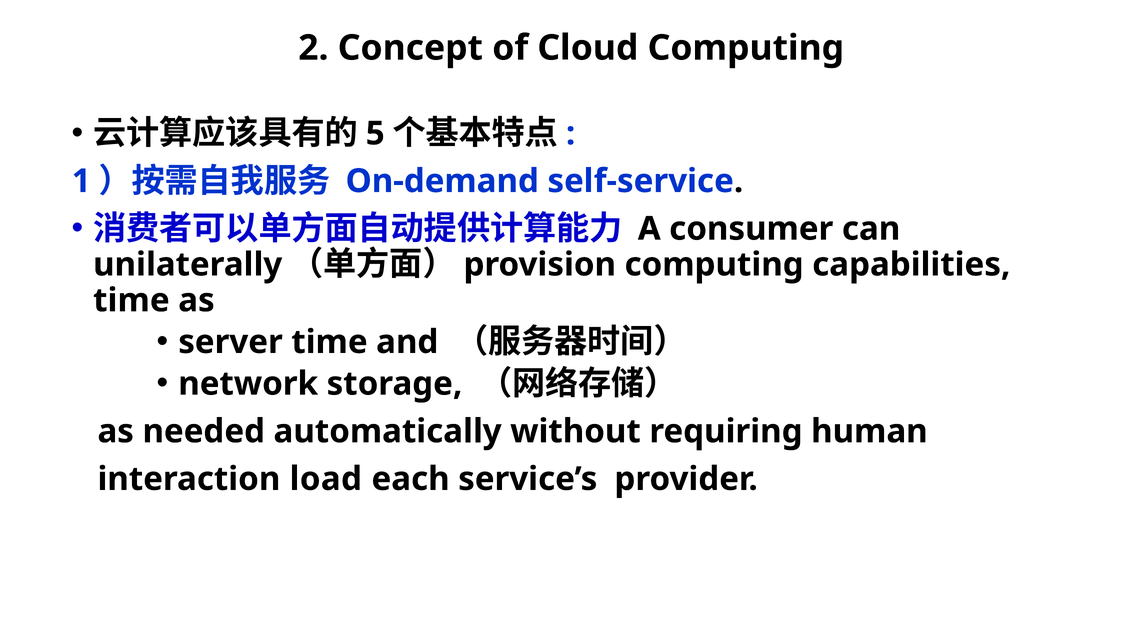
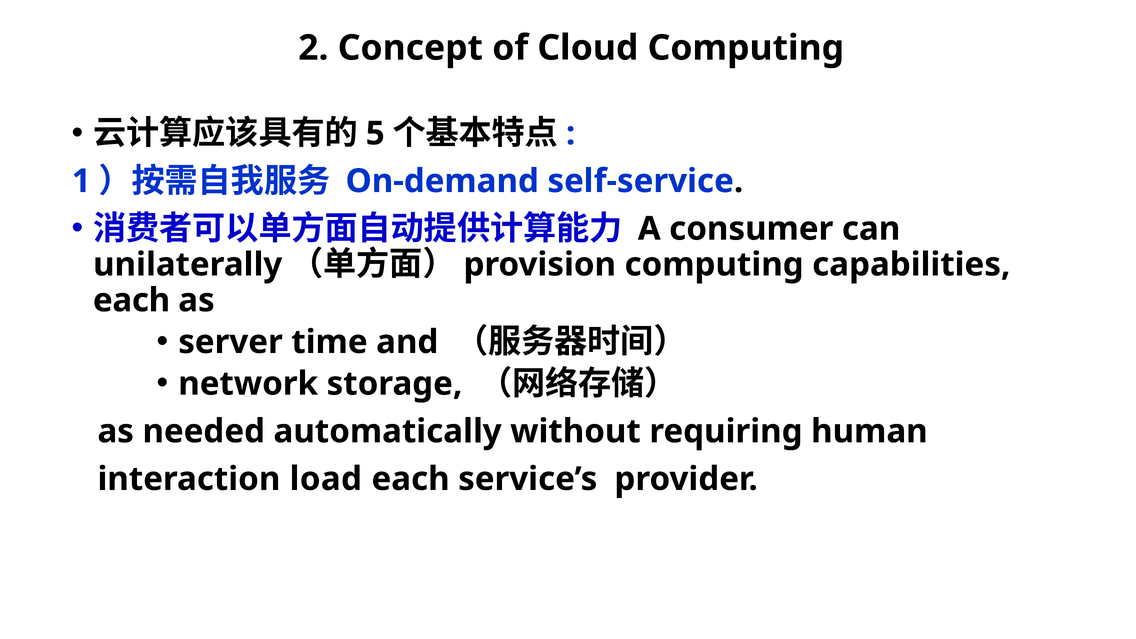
time: time -> each (132, 300)
